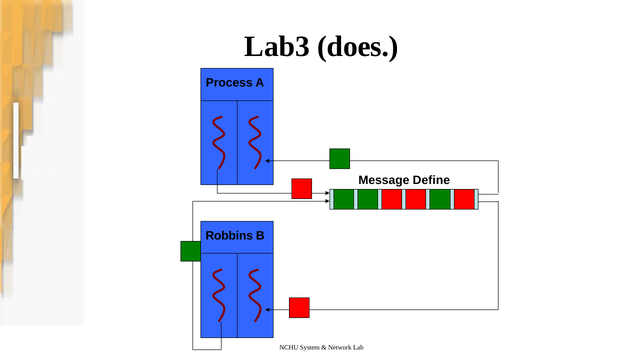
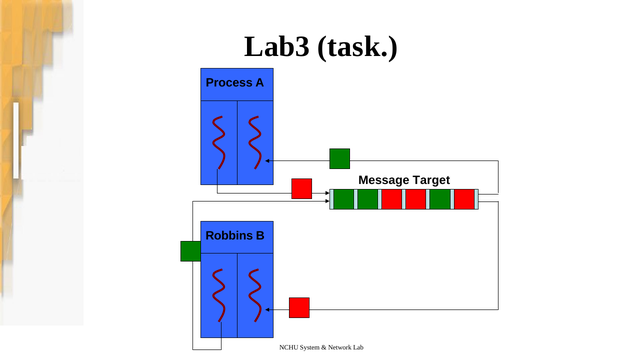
does: does -> task (358, 47)
Define: Define -> Target (431, 180)
